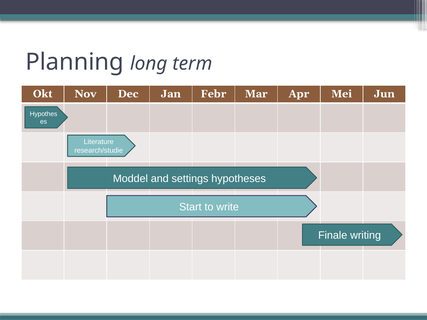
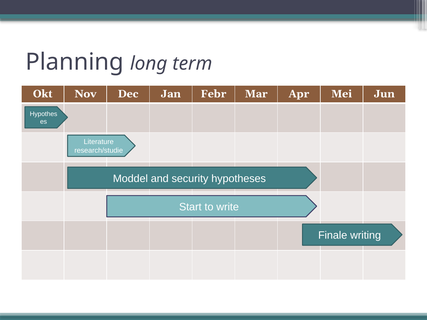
settings: settings -> security (190, 179)
